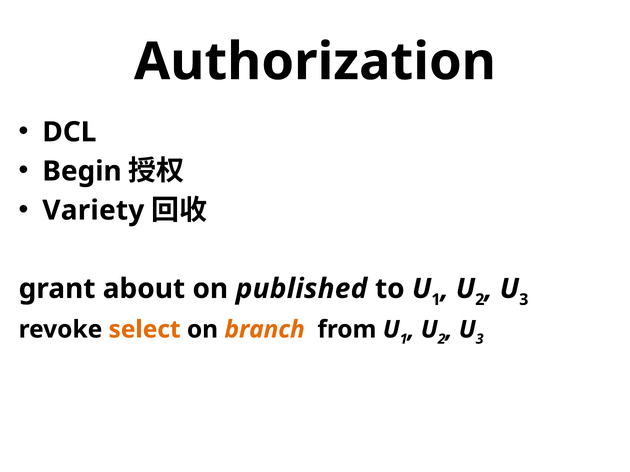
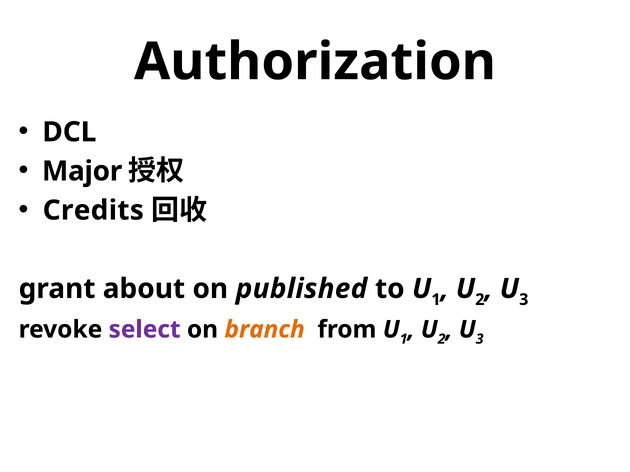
Begin: Begin -> Major (82, 171)
Variety: Variety -> Credits (93, 211)
select colour: orange -> purple (145, 330)
